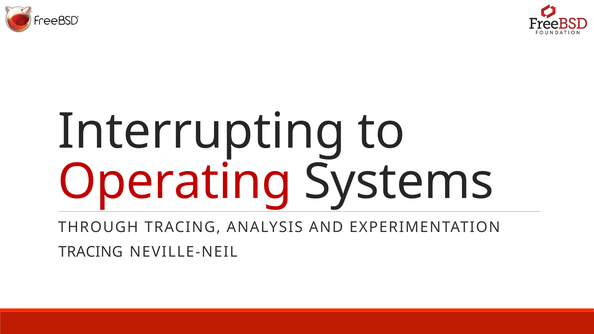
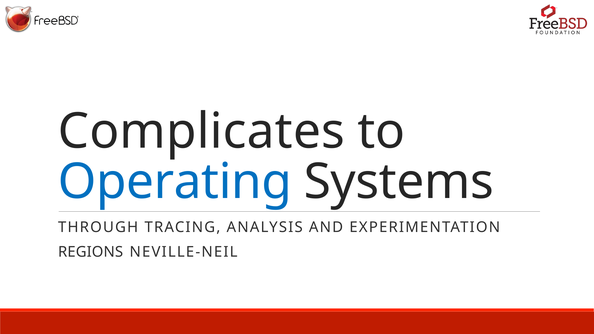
Interrupting: Interrupting -> Complicates (201, 132)
Operating colour: red -> blue (175, 182)
TRACING: TRACING -> REGIONS (91, 252)
